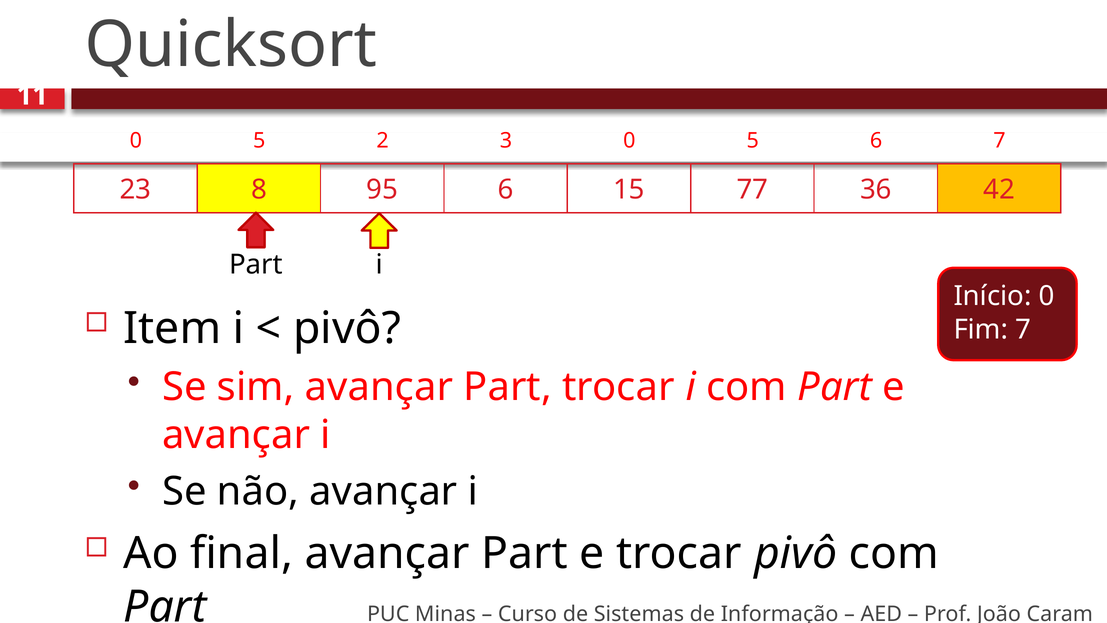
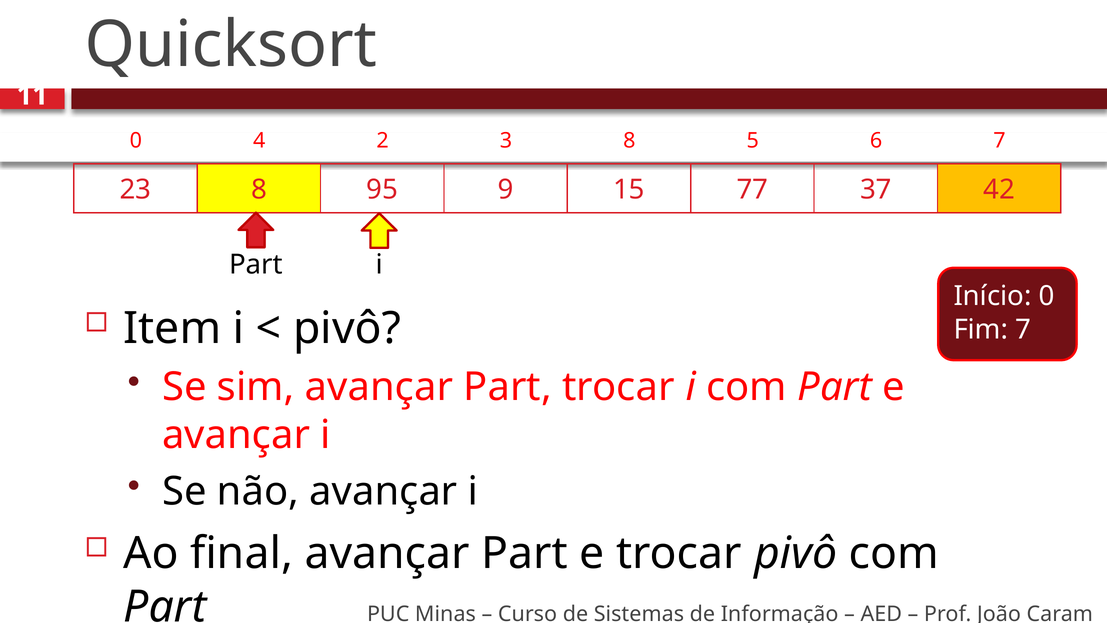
5: 5 -> 4 (259, 141)
3 0: 0 -> 8 (629, 141)
95 6: 6 -> 9 (506, 190)
36: 36 -> 37 (876, 190)
